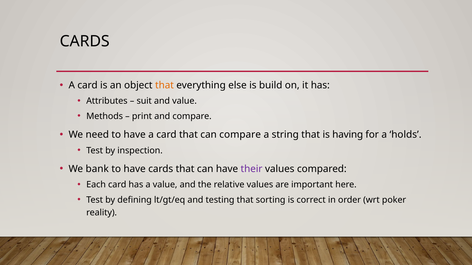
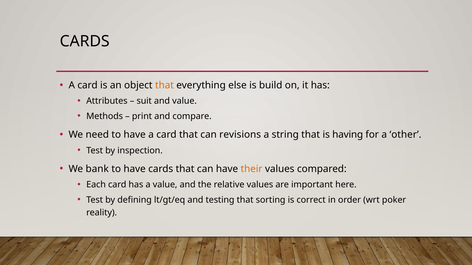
can compare: compare -> revisions (240, 135)
holds: holds -> other (406, 135)
their colour: purple -> orange (252, 169)
